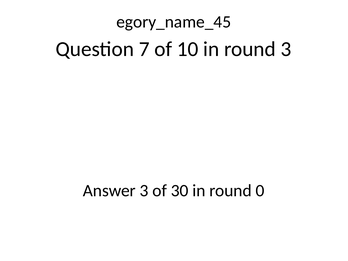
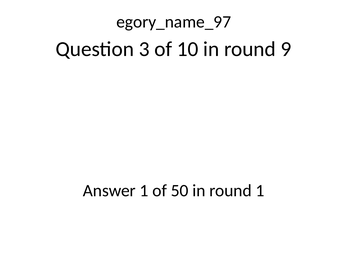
egory_name_45: egory_name_45 -> egory_name_97 (174, 22)
7: 7 -> 3 (144, 49)
round 3: 3 -> 9 (286, 49)
Answer 3: 3 -> 1 (144, 191)
30: 30 -> 50 (180, 191)
round 0: 0 -> 1 (260, 191)
